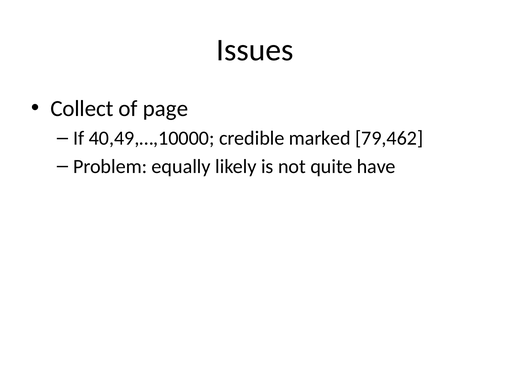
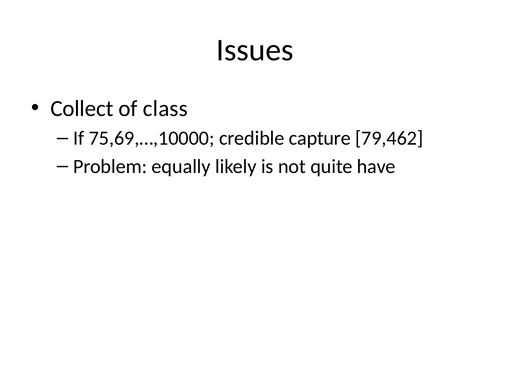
page: page -> class (165, 108)
40,49,…,10000: 40,49,…,10000 -> 75,69,…,10000 (152, 138)
marked: marked -> capture (320, 138)
